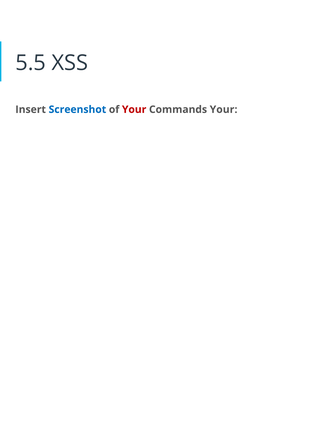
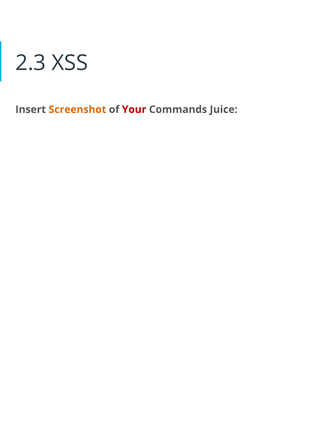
5.5: 5.5 -> 2.3 (31, 63)
Screenshot colour: blue -> orange (77, 110)
Commands Your: Your -> Juice (224, 110)
